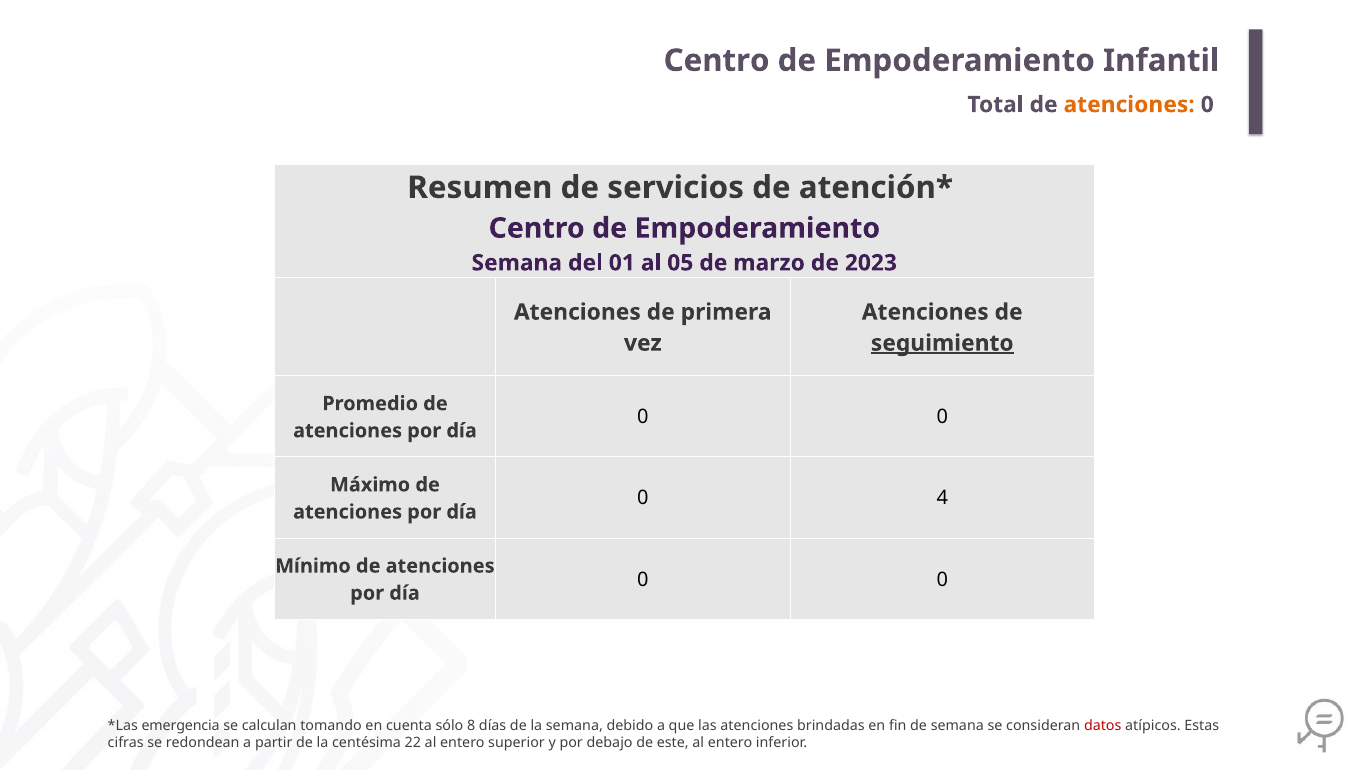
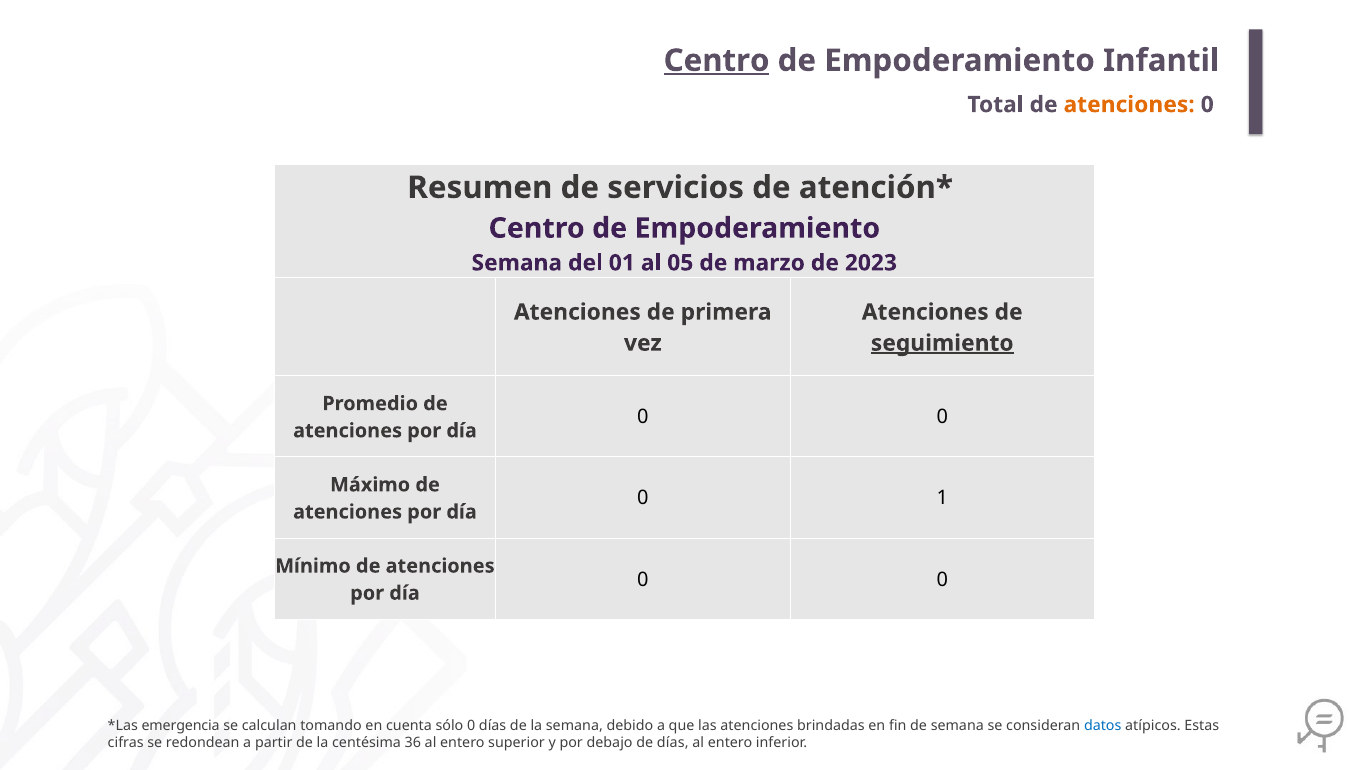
Centro underline: none -> present (717, 61)
4: 4 -> 1 (942, 498)
sólo 8: 8 -> 0 (471, 726)
datos colour: red -> blue (1103, 726)
22: 22 -> 36 (413, 743)
de este: este -> días (673, 743)
